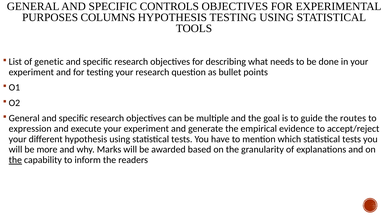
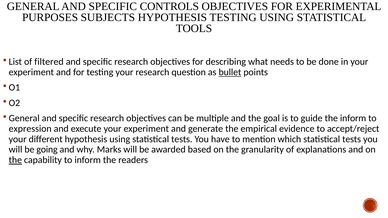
COLUMNS: COLUMNS -> SUBJECTS (108, 18)
genetic: genetic -> filtered (49, 62)
bullet underline: none -> present (230, 72)
the routes: routes -> inform (353, 118)
more: more -> going (47, 150)
